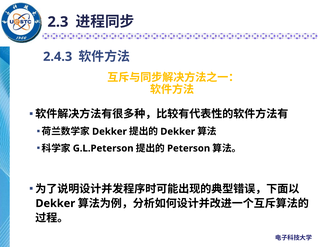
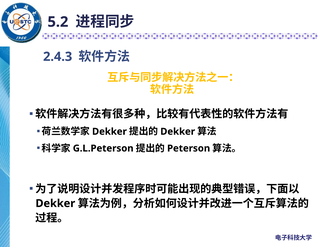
2.3: 2.3 -> 5.2 (58, 22)
